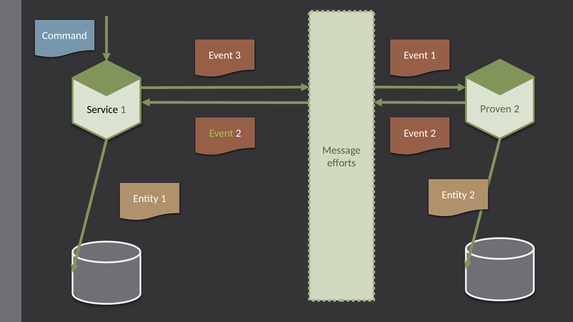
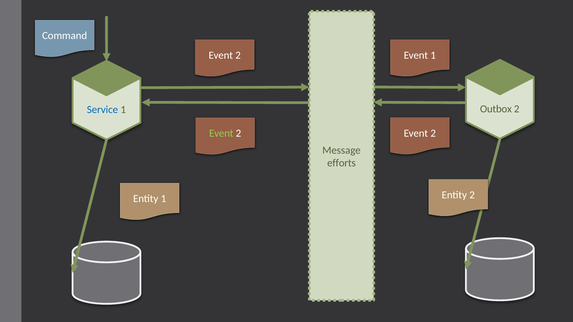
3: 3 -> 2 (238, 55)
Service colour: black -> blue (102, 110)
Proven: Proven -> Outbox (496, 109)
